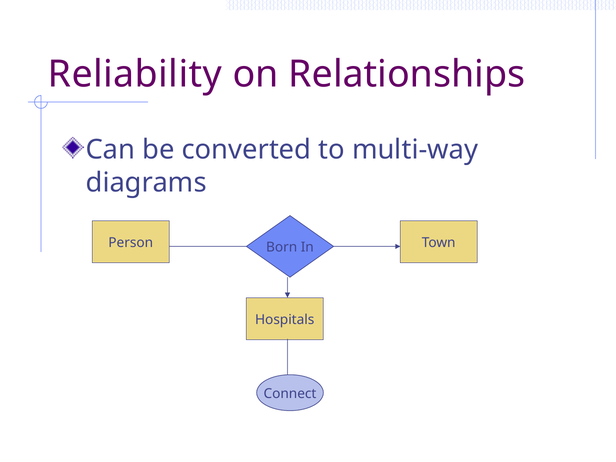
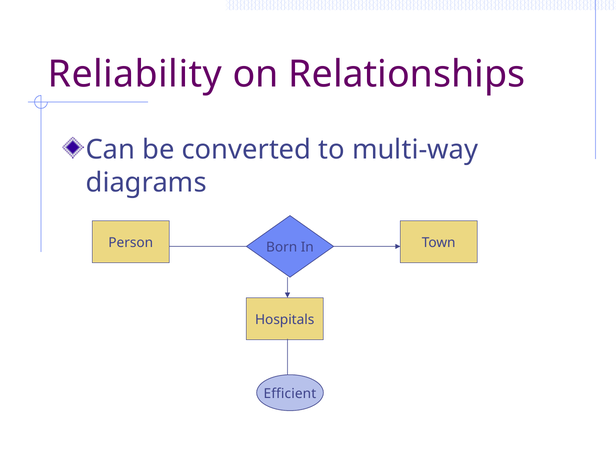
Connect: Connect -> Efficient (290, 394)
